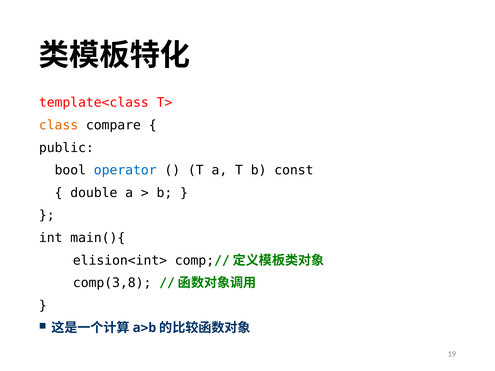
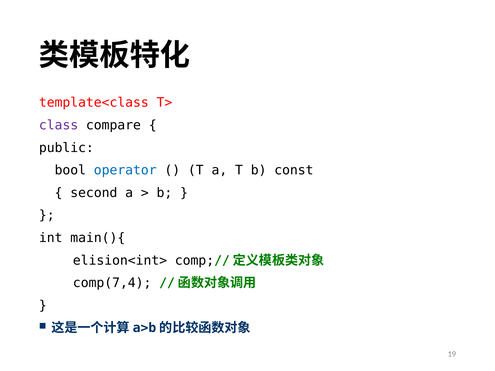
class colour: orange -> purple (59, 125)
double: double -> second (94, 193)
comp(3,8: comp(3,8 -> comp(7,4 (112, 283)
